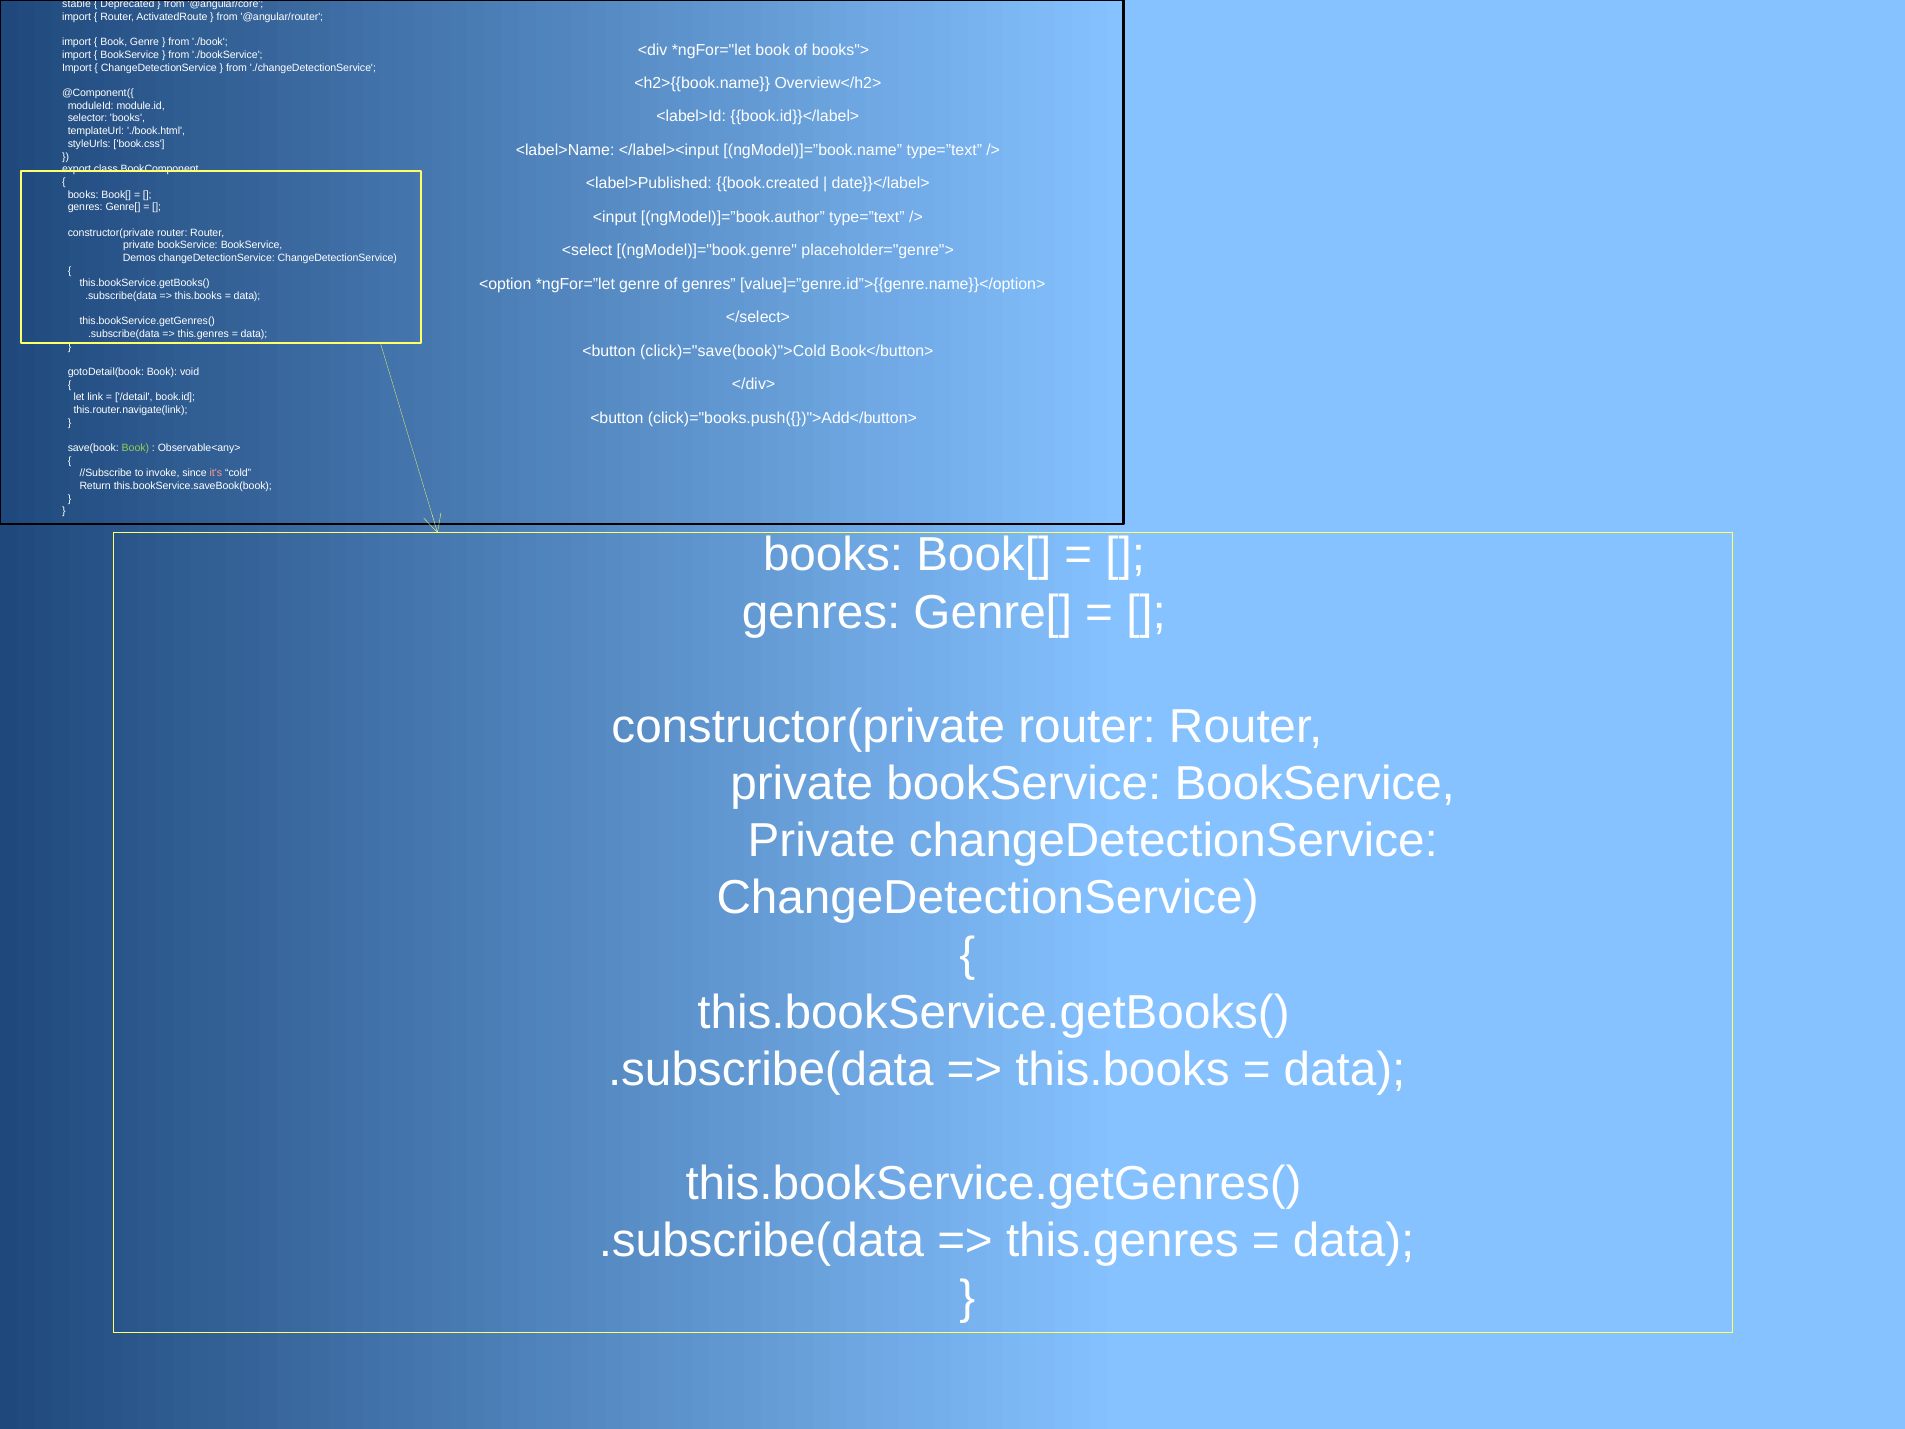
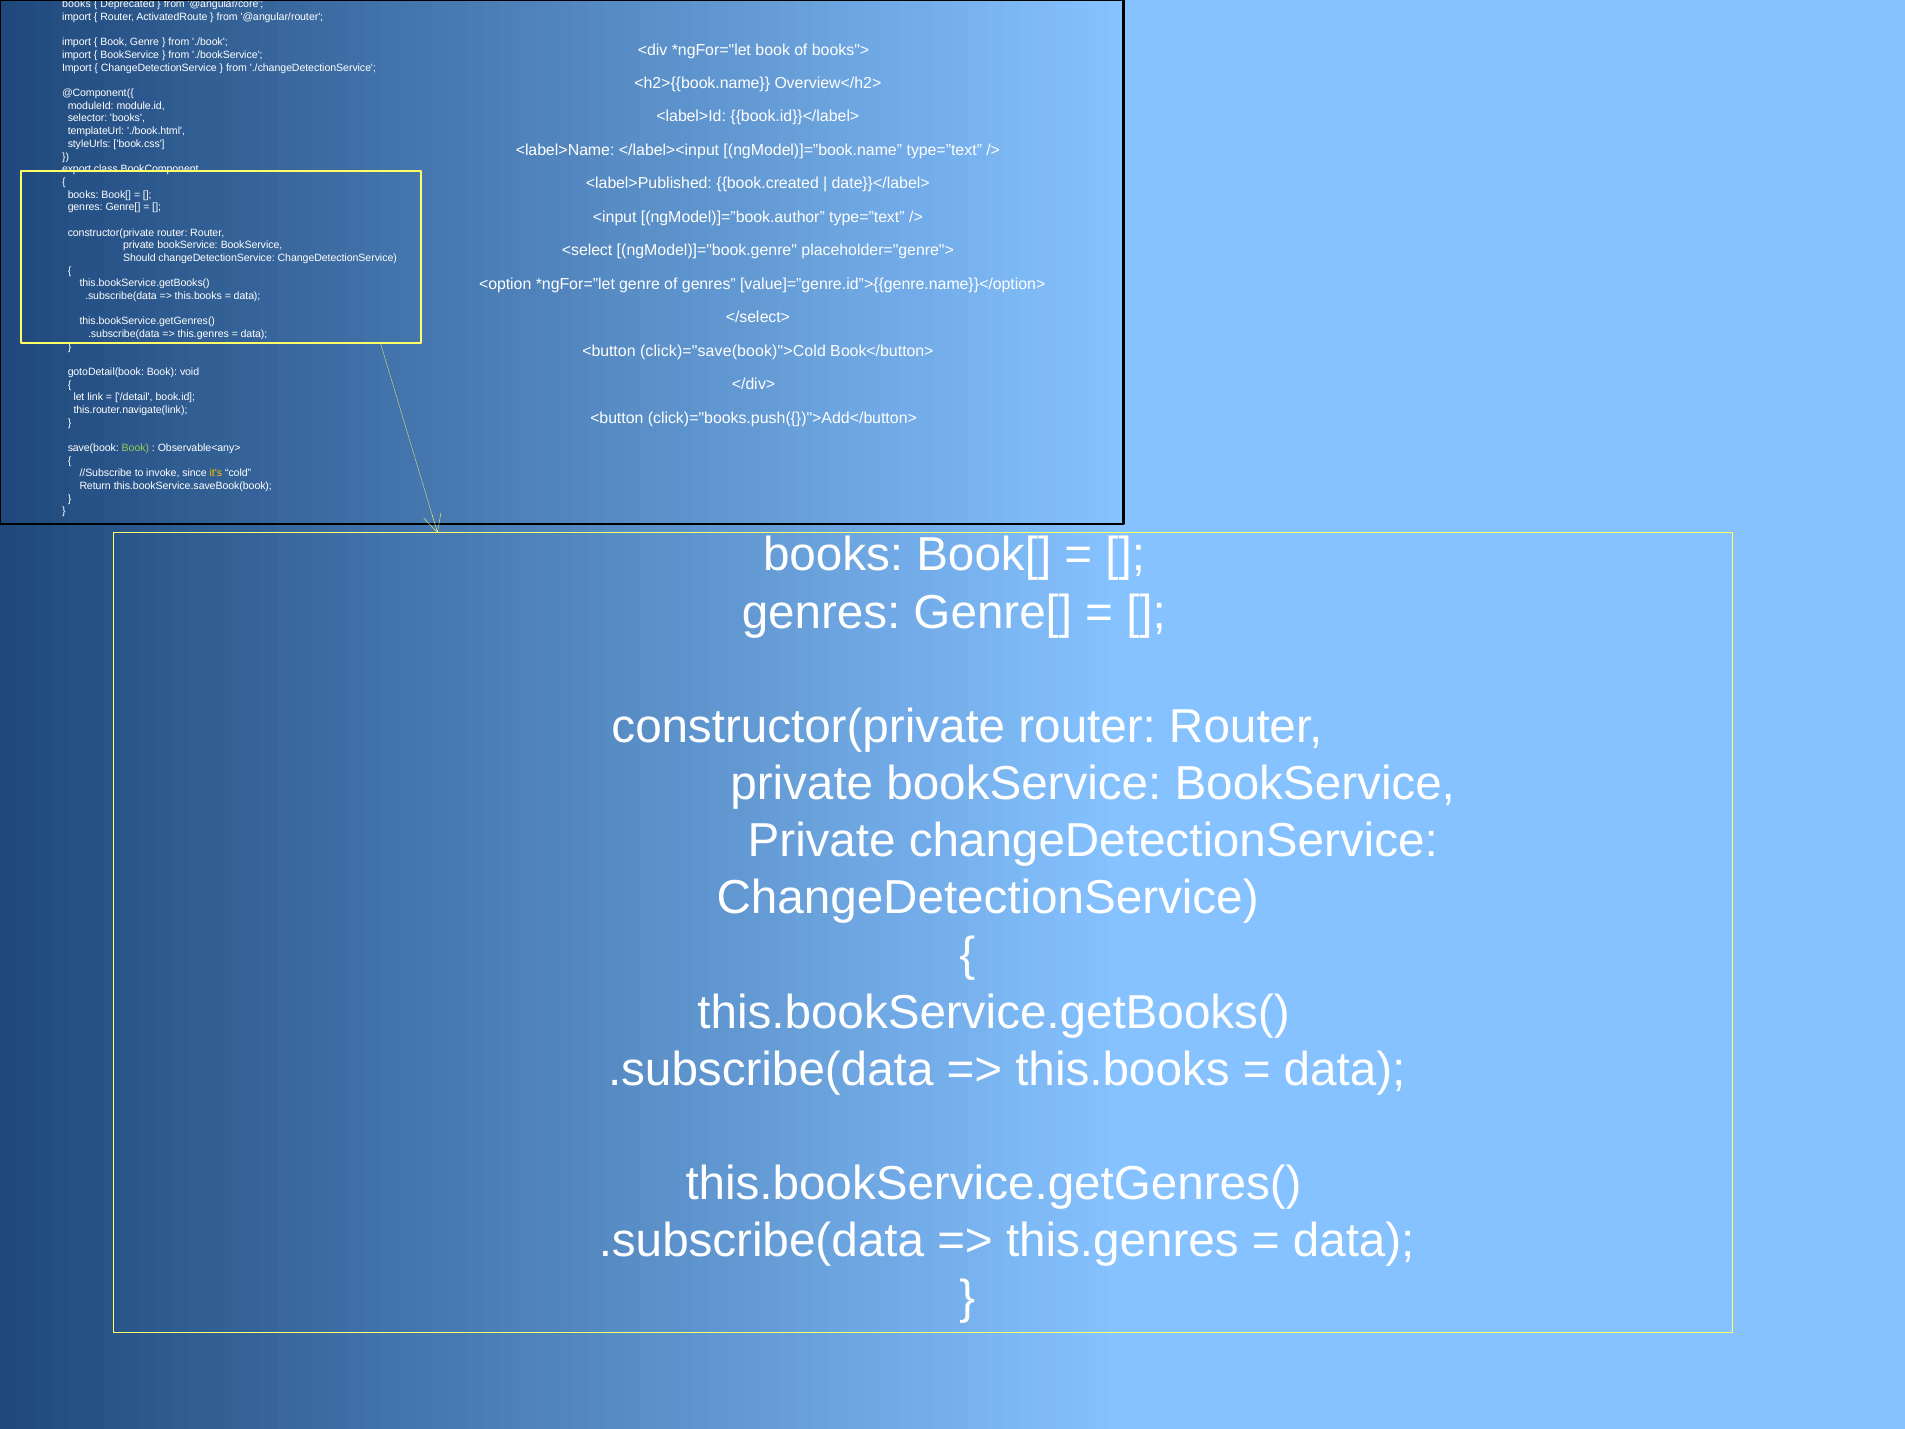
stable: stable -> books (77, 4)
Demos: Demos -> Should (139, 258)
it's colour: pink -> yellow (216, 473)
